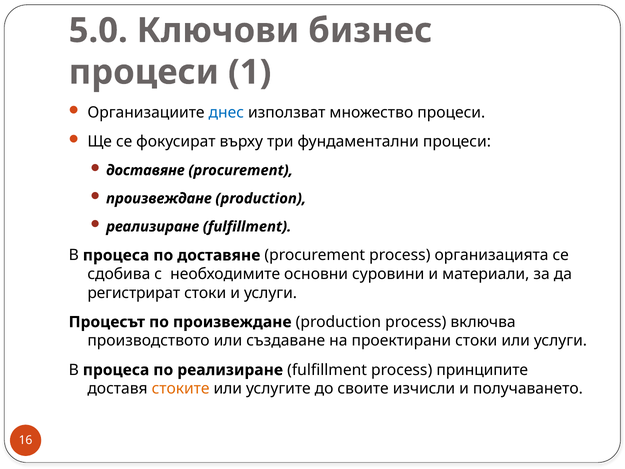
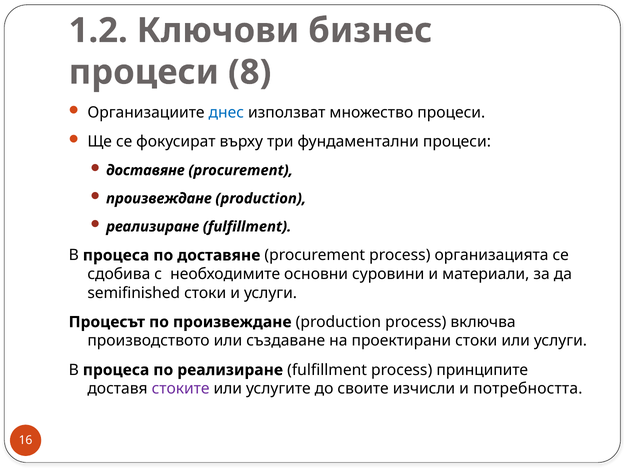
5.0: 5.0 -> 1.2 (98, 31)
1: 1 -> 8 (250, 72)
регистрират: регистрират -> semifinished (134, 293)
стоките colour: orange -> purple (181, 389)
получаването: получаването -> потребността (528, 389)
